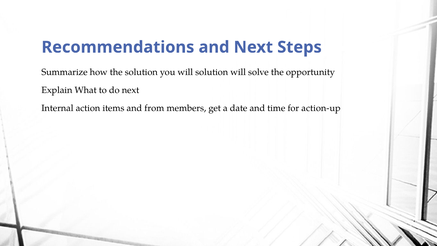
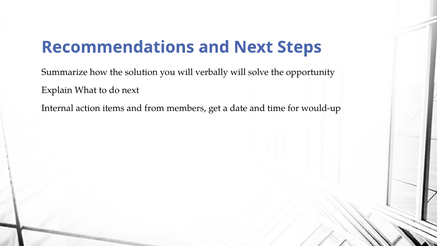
will solution: solution -> verbally (212, 72)
action-up: action-up -> would-up (321, 108)
